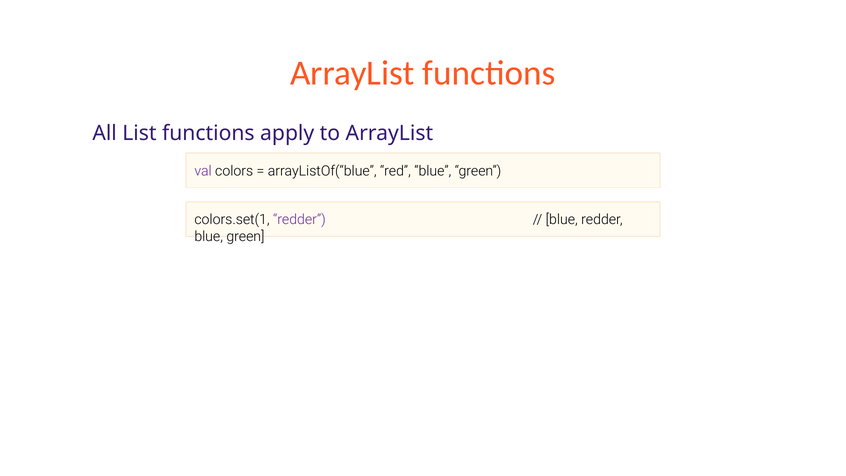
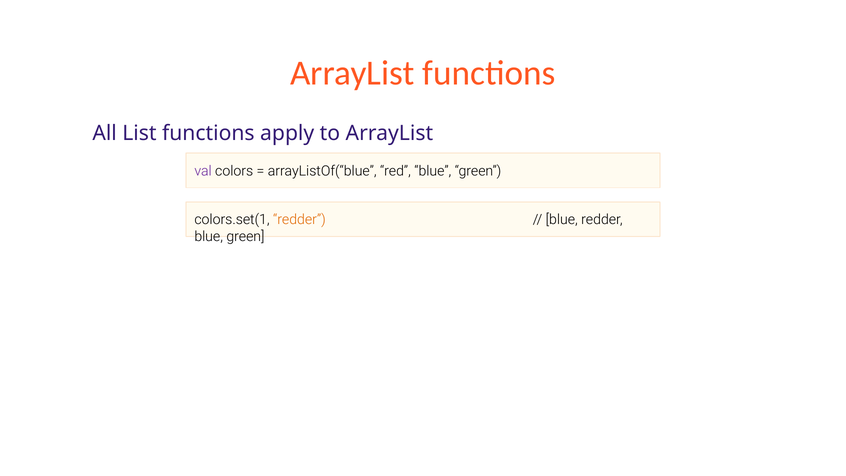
redder colour: purple -> orange (299, 220)
